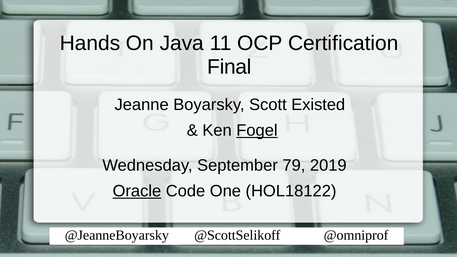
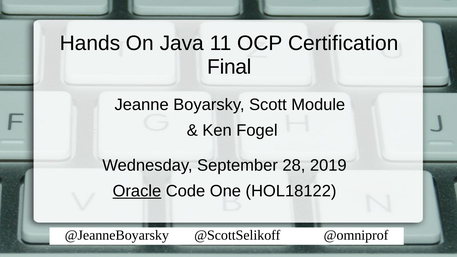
Existed: Existed -> Module (318, 105)
Fogel underline: present -> none (257, 130)
79: 79 -> 28 (294, 166)
